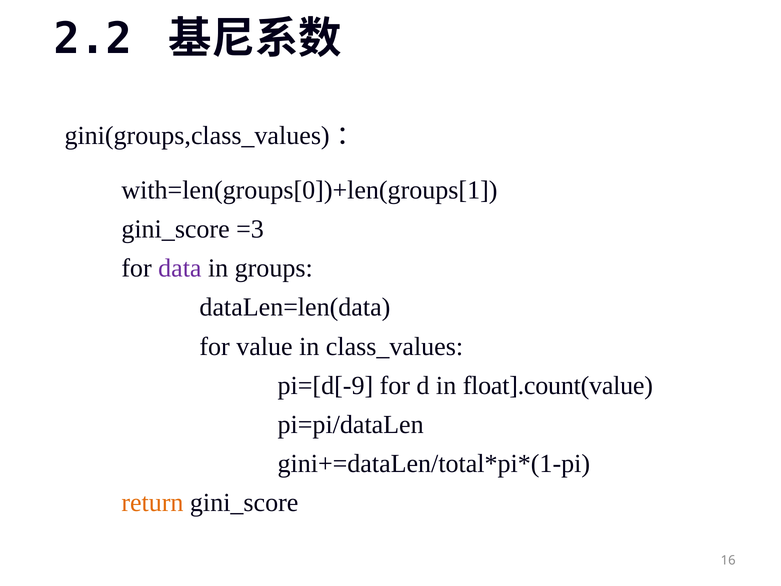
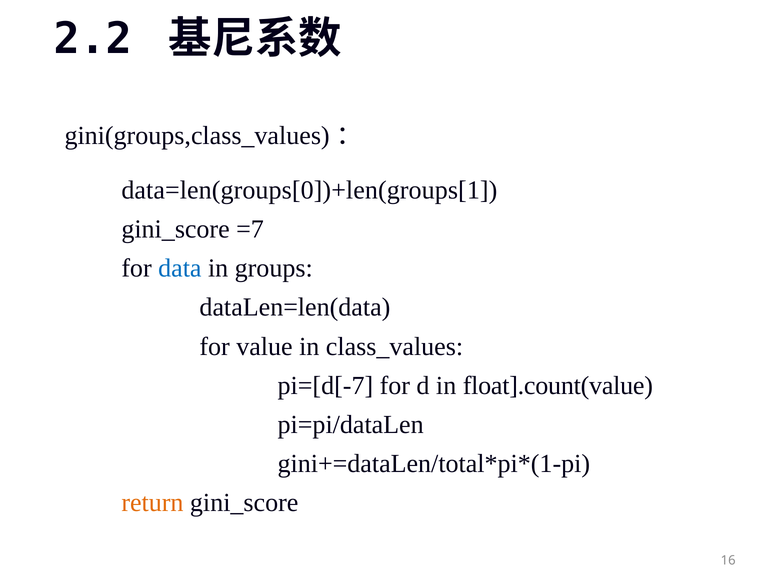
with=len(groups[0])+len(groups[1: with=len(groups[0])+len(groups[1 -> data=len(groups[0])+len(groups[1 (309, 190)
=3: =3 -> =7 (250, 229)
data colour: purple -> blue (180, 268)
pi=[d[-9: pi=[d[-9 -> pi=[d[-7 (325, 385)
